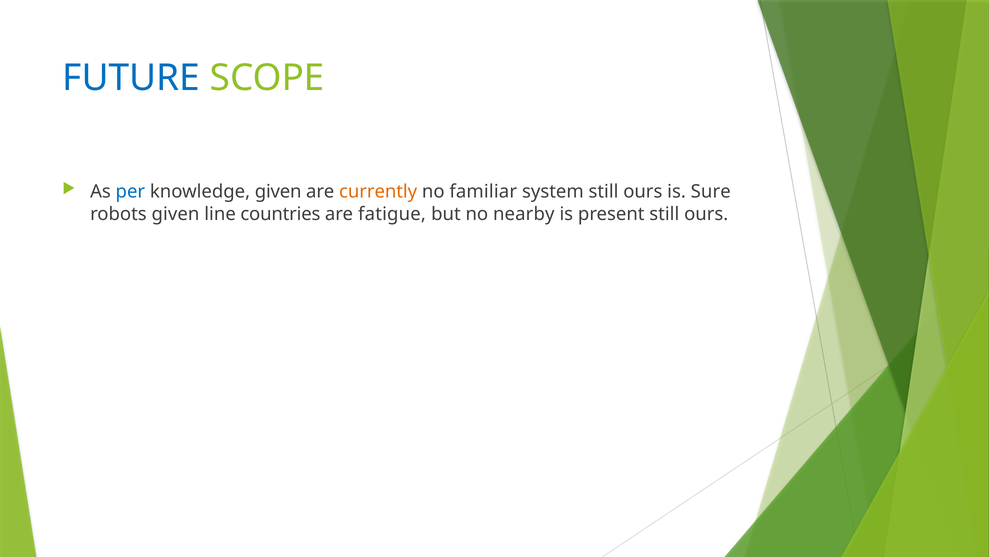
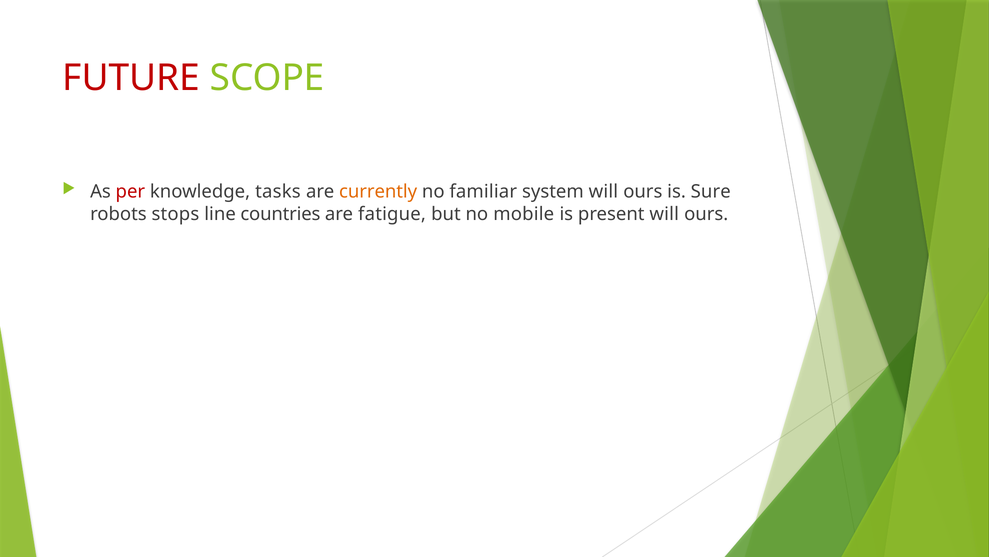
FUTURE colour: blue -> red (131, 78)
per colour: blue -> red (130, 191)
knowledge given: given -> tasks (278, 191)
system still: still -> will (603, 191)
robots given: given -> stops (175, 214)
nearby: nearby -> mobile (524, 214)
present still: still -> will (664, 214)
